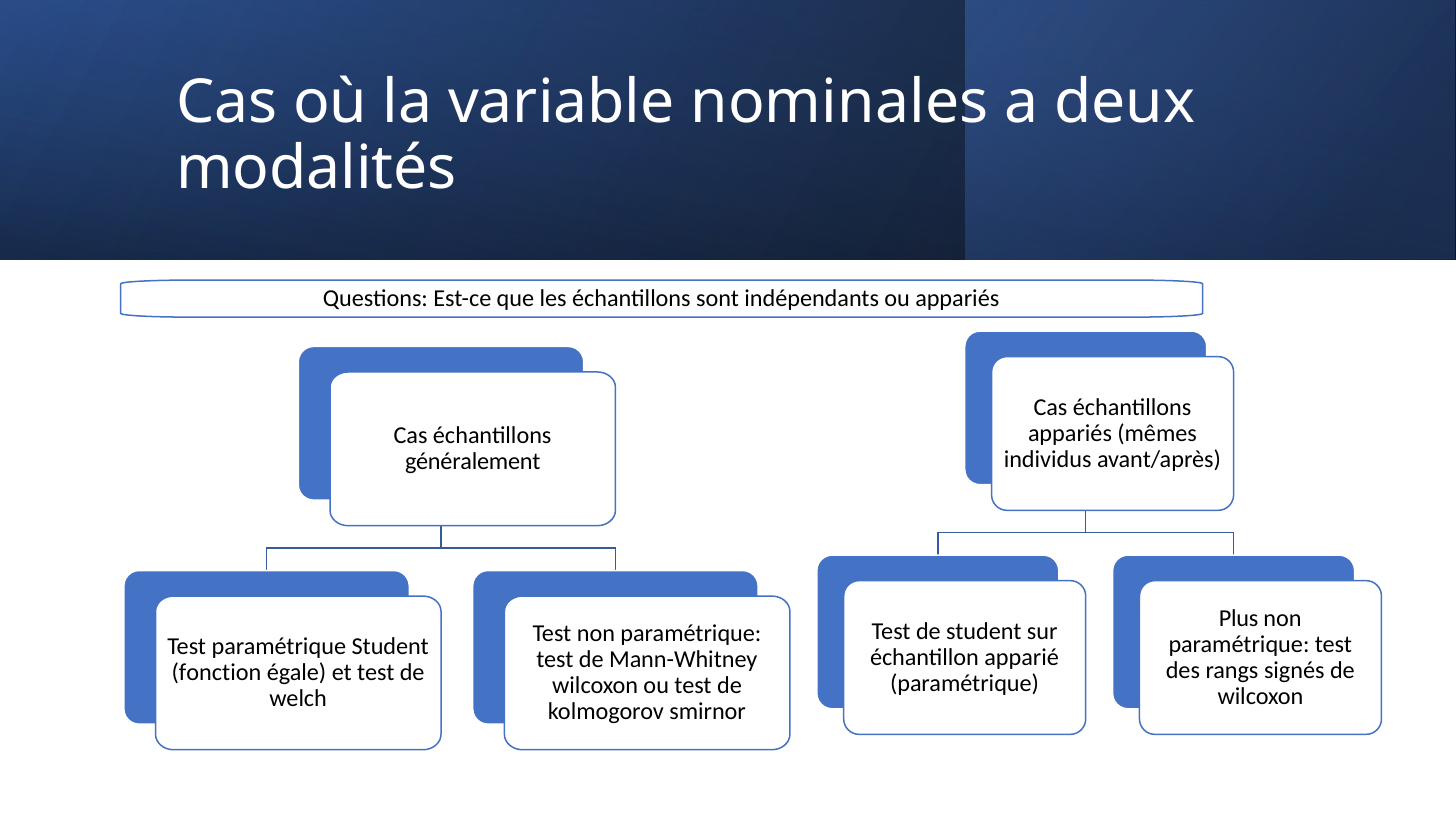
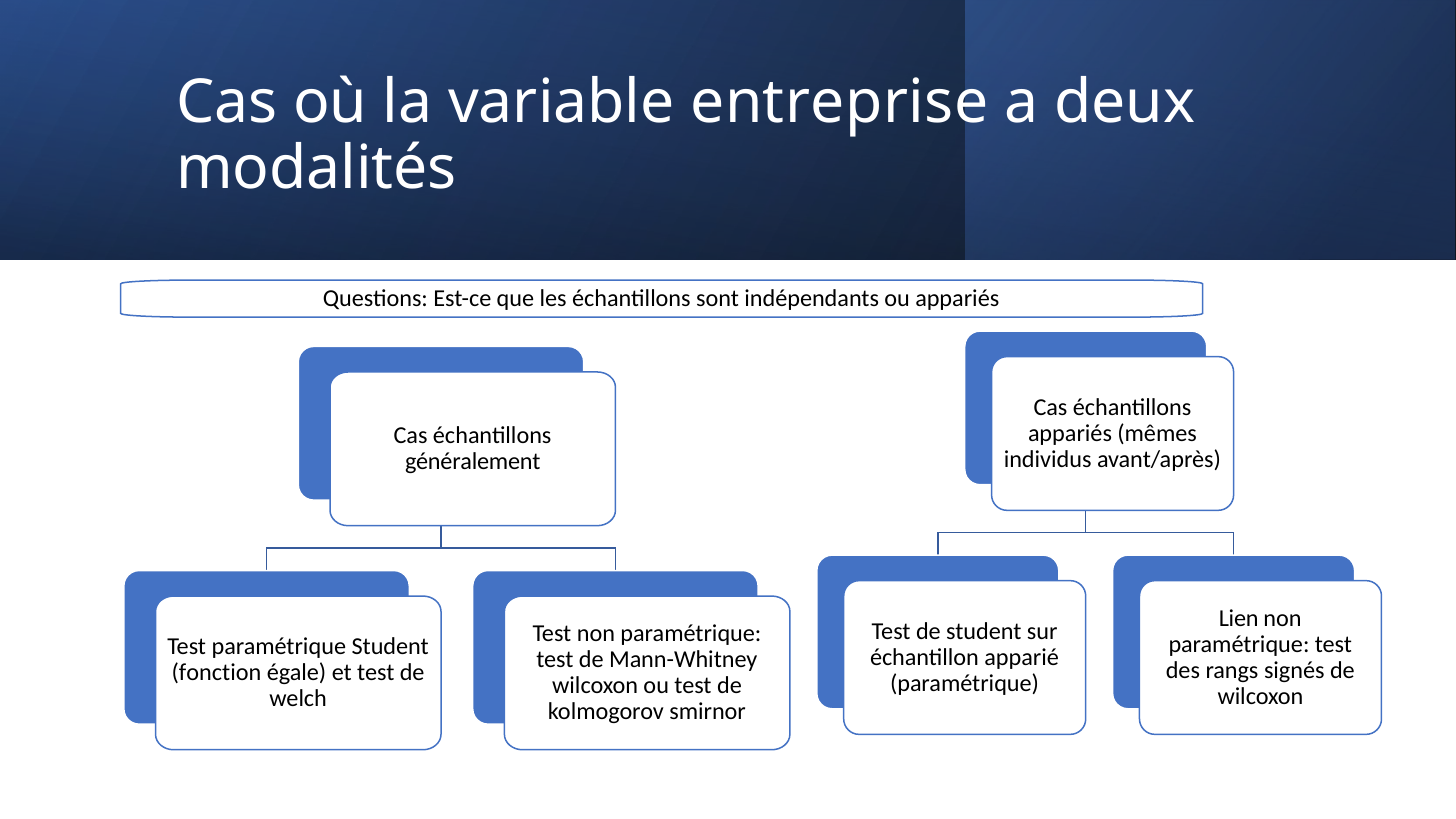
nominales: nominales -> entreprise (839, 103)
Plus: Plus -> Lien (1239, 618)
